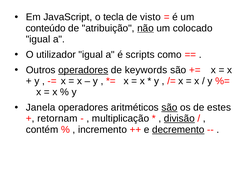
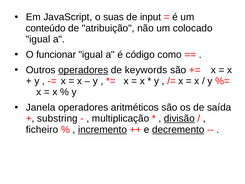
tecla: tecla -> suas (113, 17)
visto: visto -> input (151, 17)
não underline: present -> none (145, 28)
utilizador: utilizador -> funcionar (56, 55)
scripts: scripts -> código (140, 55)
são underline: present -> none (169, 107)
estes: estes -> saída (219, 107)
retornam: retornam -> substring (57, 118)
contém: contém -> ficheiro (42, 129)
incremento underline: none -> present (102, 129)
